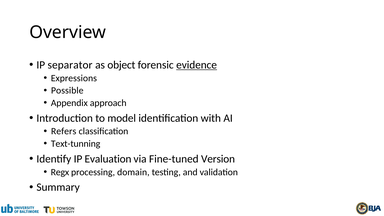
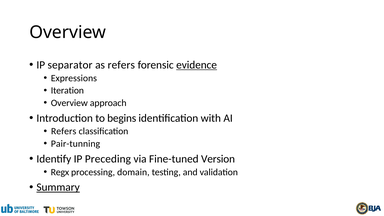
as object: object -> refers (121, 65)
Possible: Possible -> Iteration (67, 90)
Appendix: Appendix -> Overview (69, 103)
model: model -> begins (122, 118)
Text-tunning: Text-tunning -> Pair-tunning (76, 144)
Evaluation: Evaluation -> Preceding (108, 159)
Summary underline: none -> present (58, 187)
